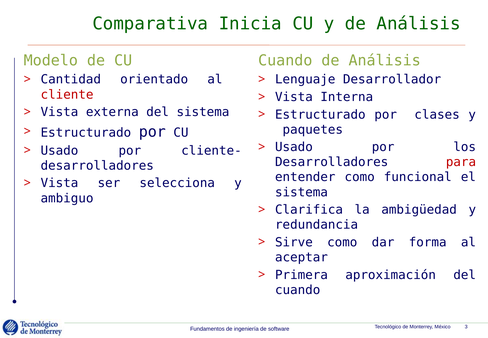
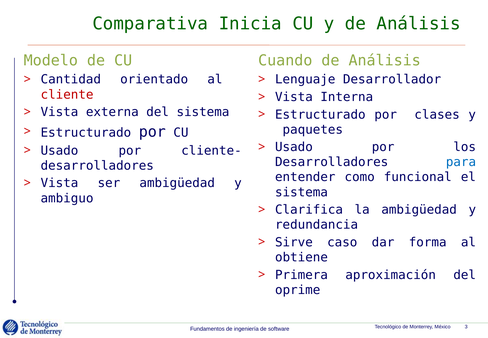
para colour: red -> blue (461, 162)
ser selecciona: selecciona -> ambigüedad (177, 183)
Sirve como: como -> caso (342, 242)
aceptar: aceptar -> obtiene (301, 257)
cuando: cuando -> oprime (298, 290)
